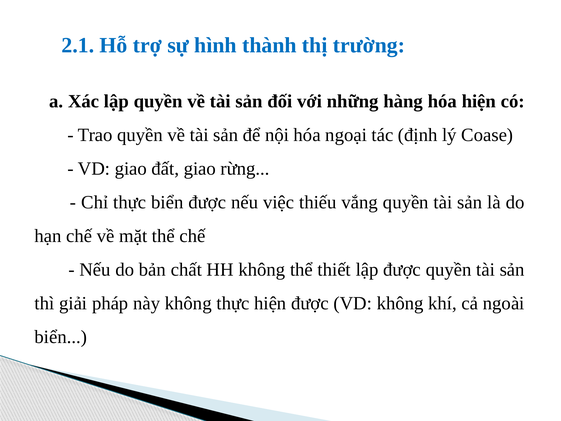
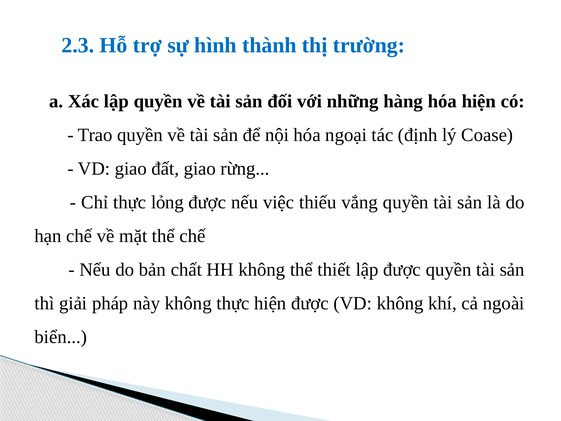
2.1: 2.1 -> 2.3 (78, 45)
thực biển: biển -> lỏng (167, 202)
